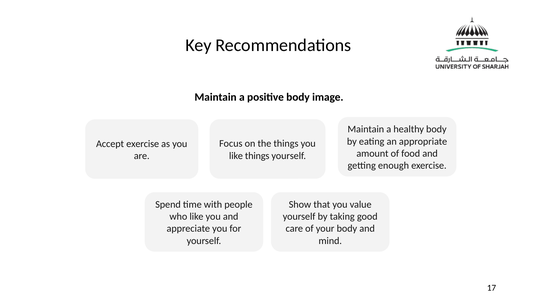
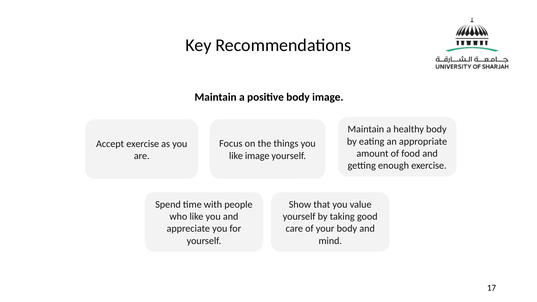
like things: things -> image (257, 156)
